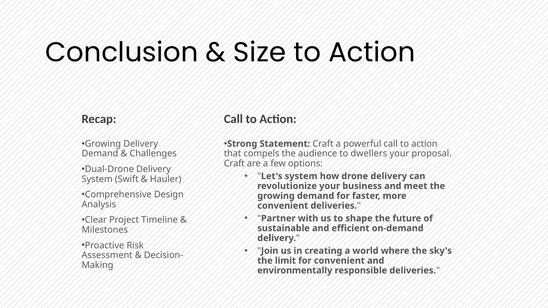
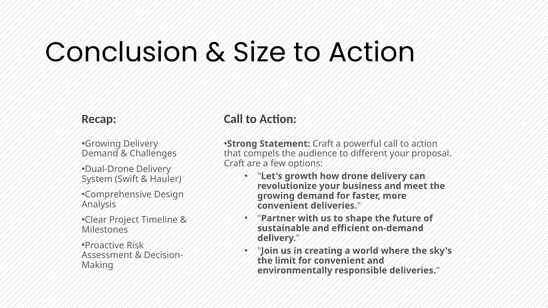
dwellers: dwellers -> different (369, 154)
Let's system: system -> growth (301, 176)
